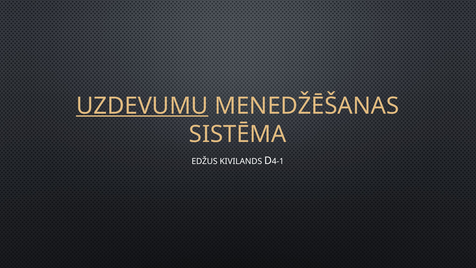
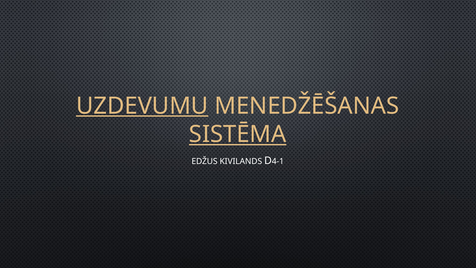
SISTĒMA underline: none -> present (238, 134)
